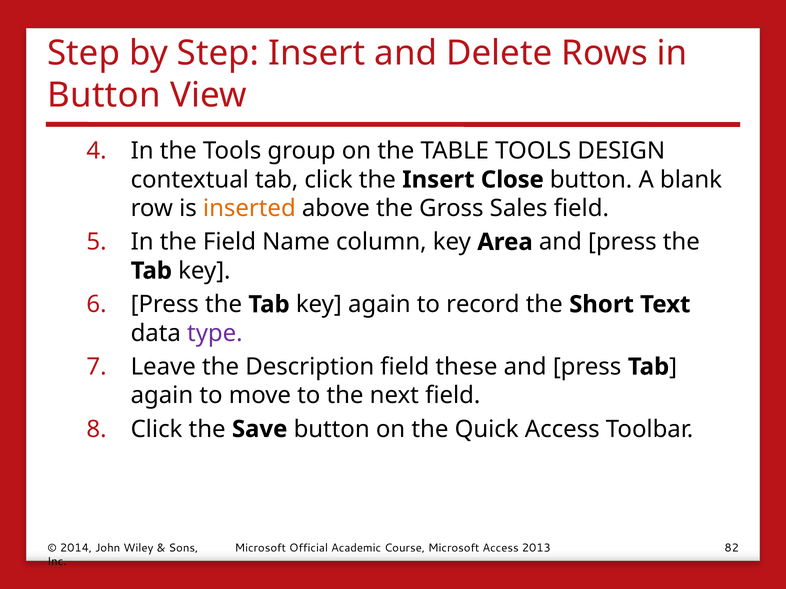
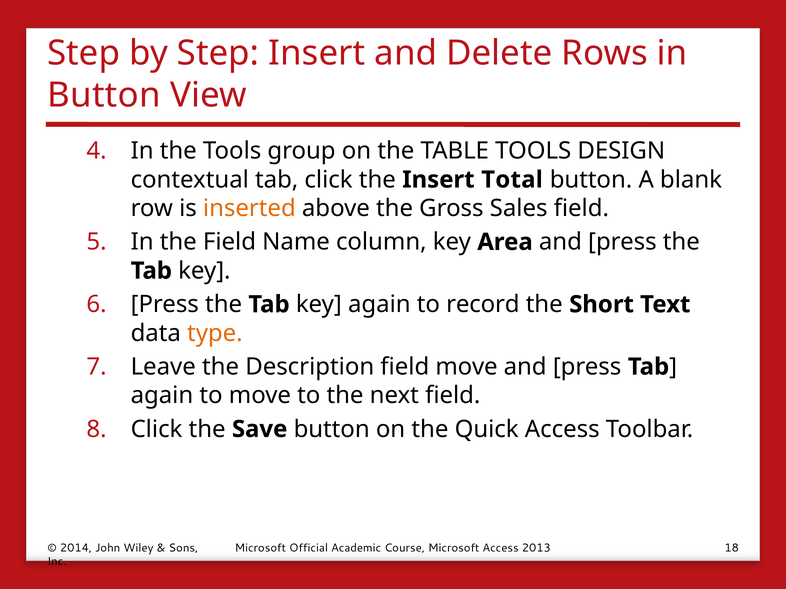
Close: Close -> Total (512, 180)
type colour: purple -> orange (215, 333)
field these: these -> move (467, 367)
82: 82 -> 18 (732, 548)
